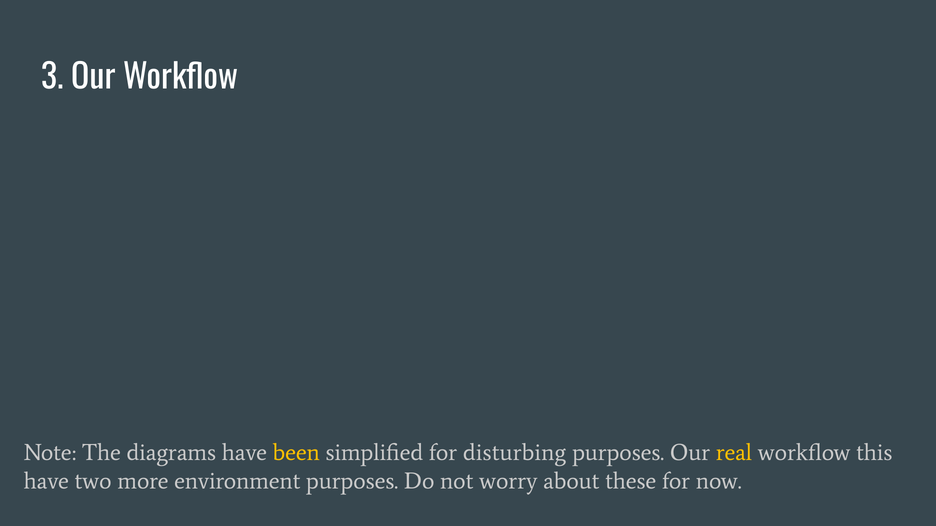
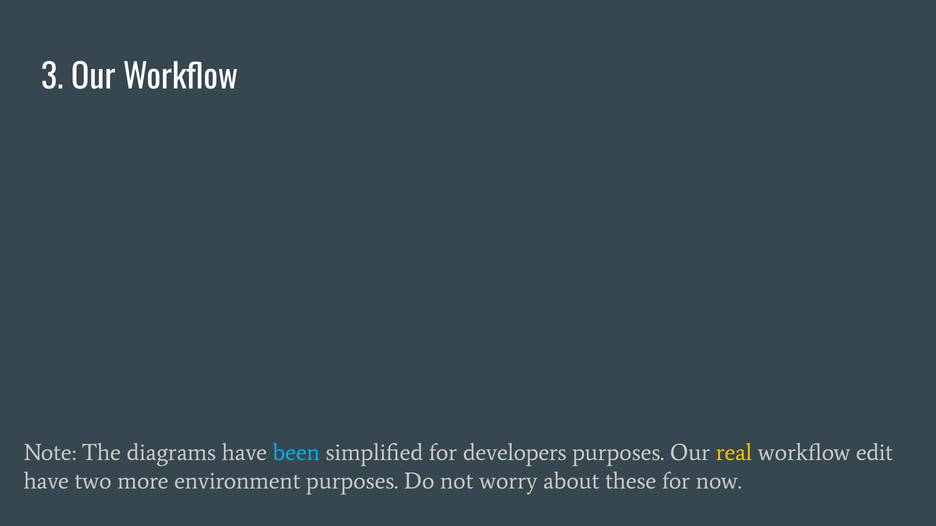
been colour: yellow -> light blue (296, 453)
disturbing: disturbing -> developers (515, 453)
this: this -> edit (874, 453)
